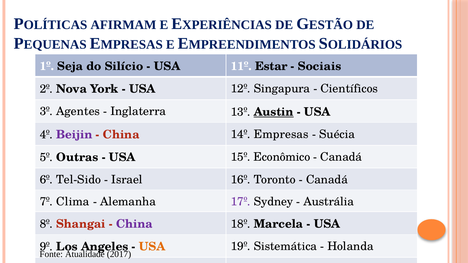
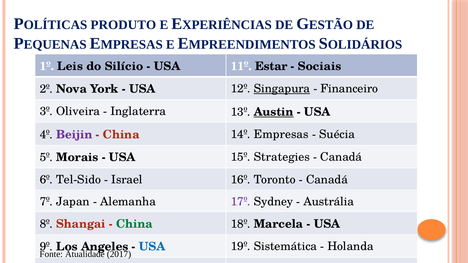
AFIRMAM: AFIRMAM -> PRODUTO (123, 25)
Seja: Seja -> Leis (70, 66)
Singapura underline: none -> present (282, 89)
Científicos: Científicos -> Financeiro (349, 89)
Agentes: Agentes -> Oliveira (78, 112)
Outras: Outras -> Morais (77, 158)
Econômico: Econômico -> Strategies (282, 157)
Clima: Clima -> Japan (73, 202)
China colour: purple -> green (135, 224)
USA colour: orange -> blue (152, 247)
